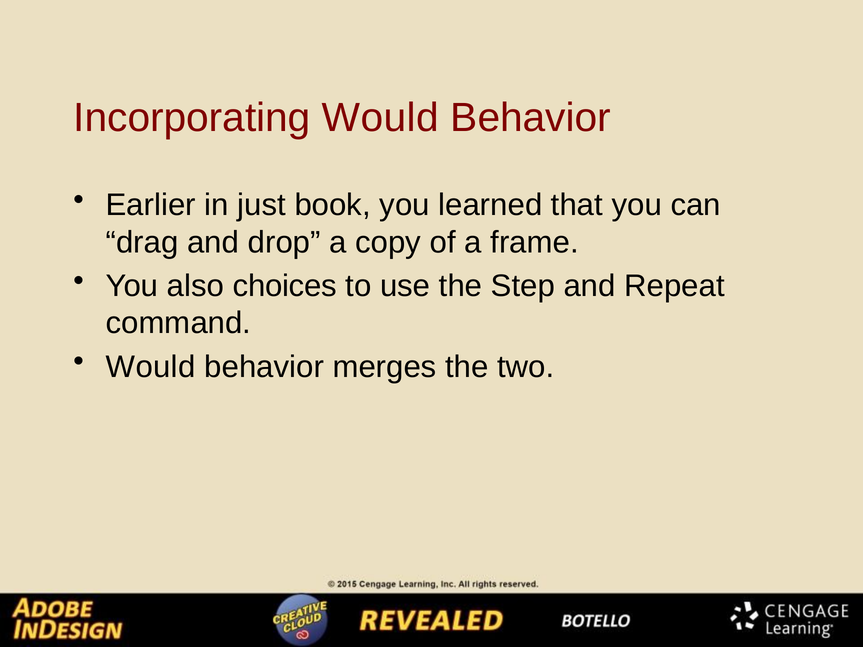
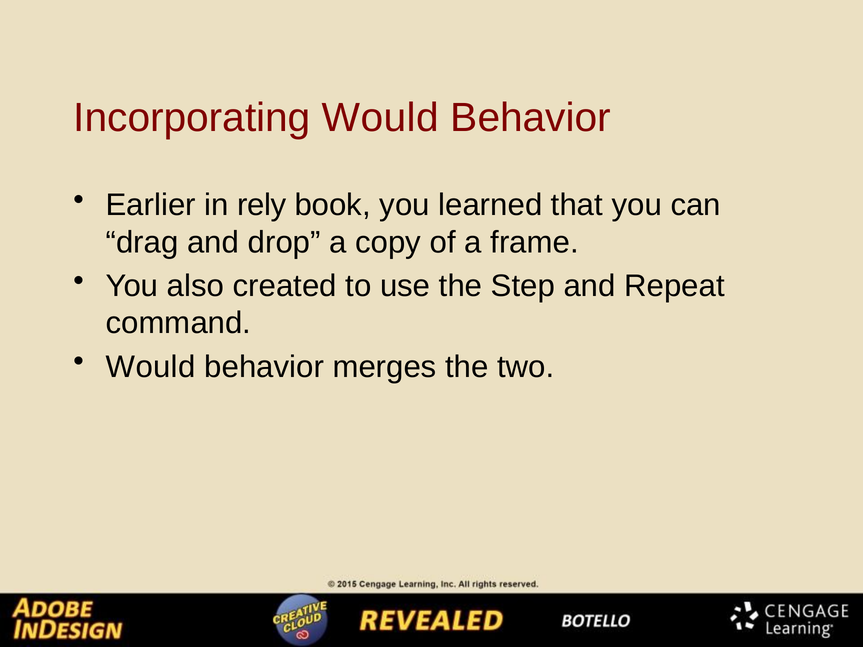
just: just -> rely (262, 205)
choices: choices -> created (285, 286)
